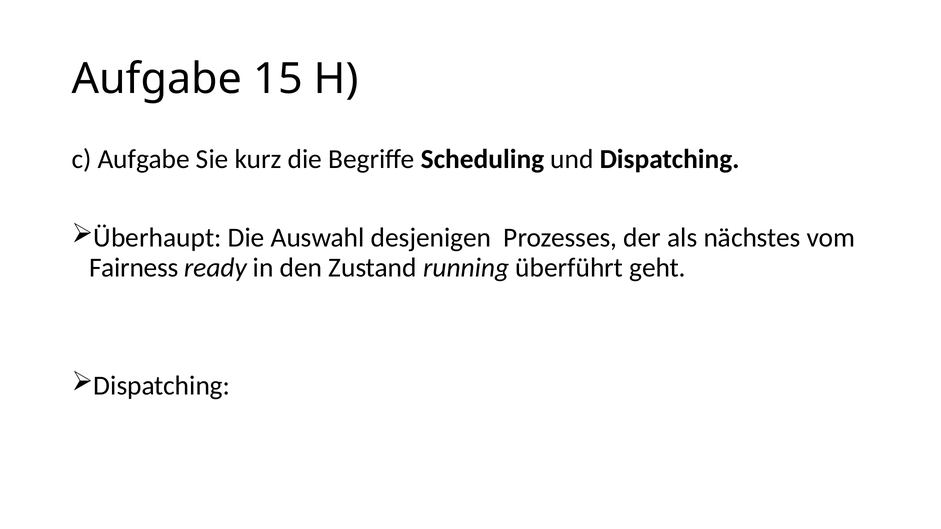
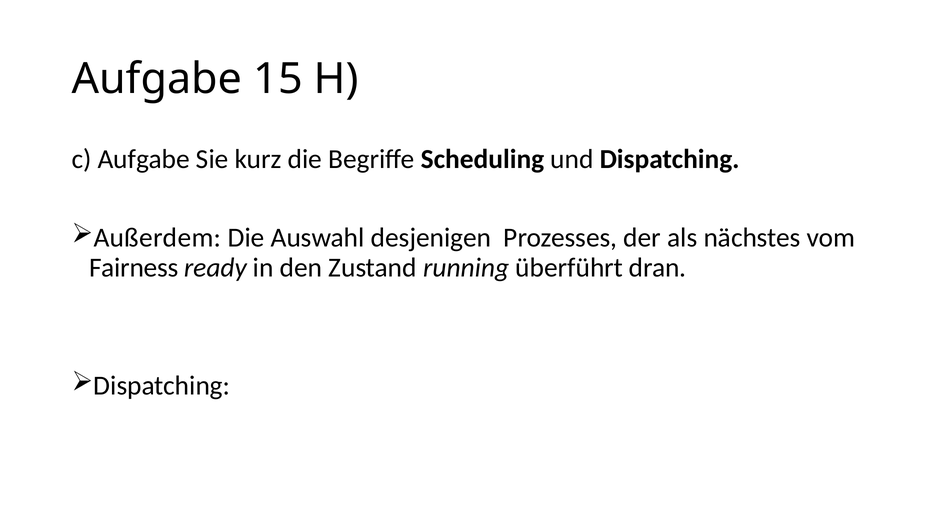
Überhaupt: Überhaupt -> Außerdem (157, 238)
geht: geht -> dran (658, 268)
